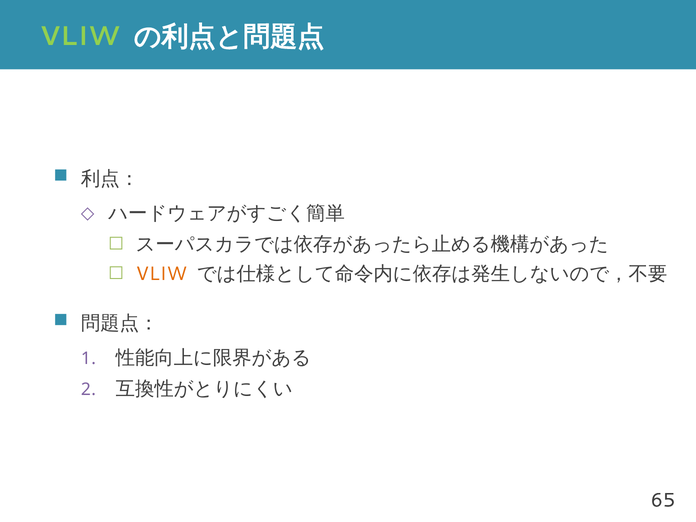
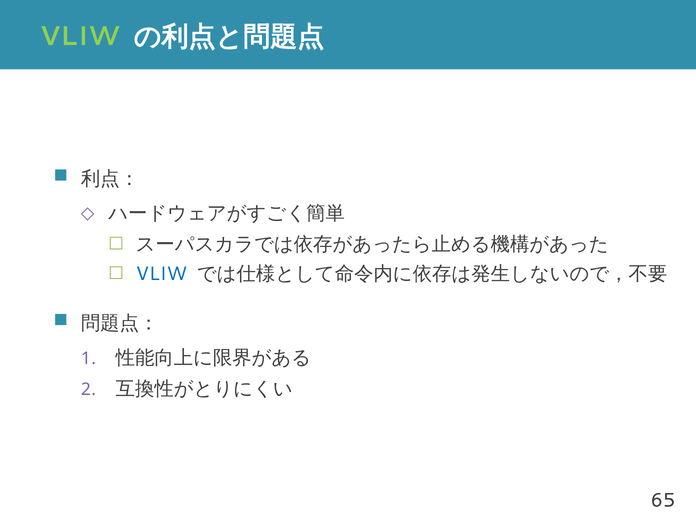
VLIW colour: orange -> blue (161, 274)
